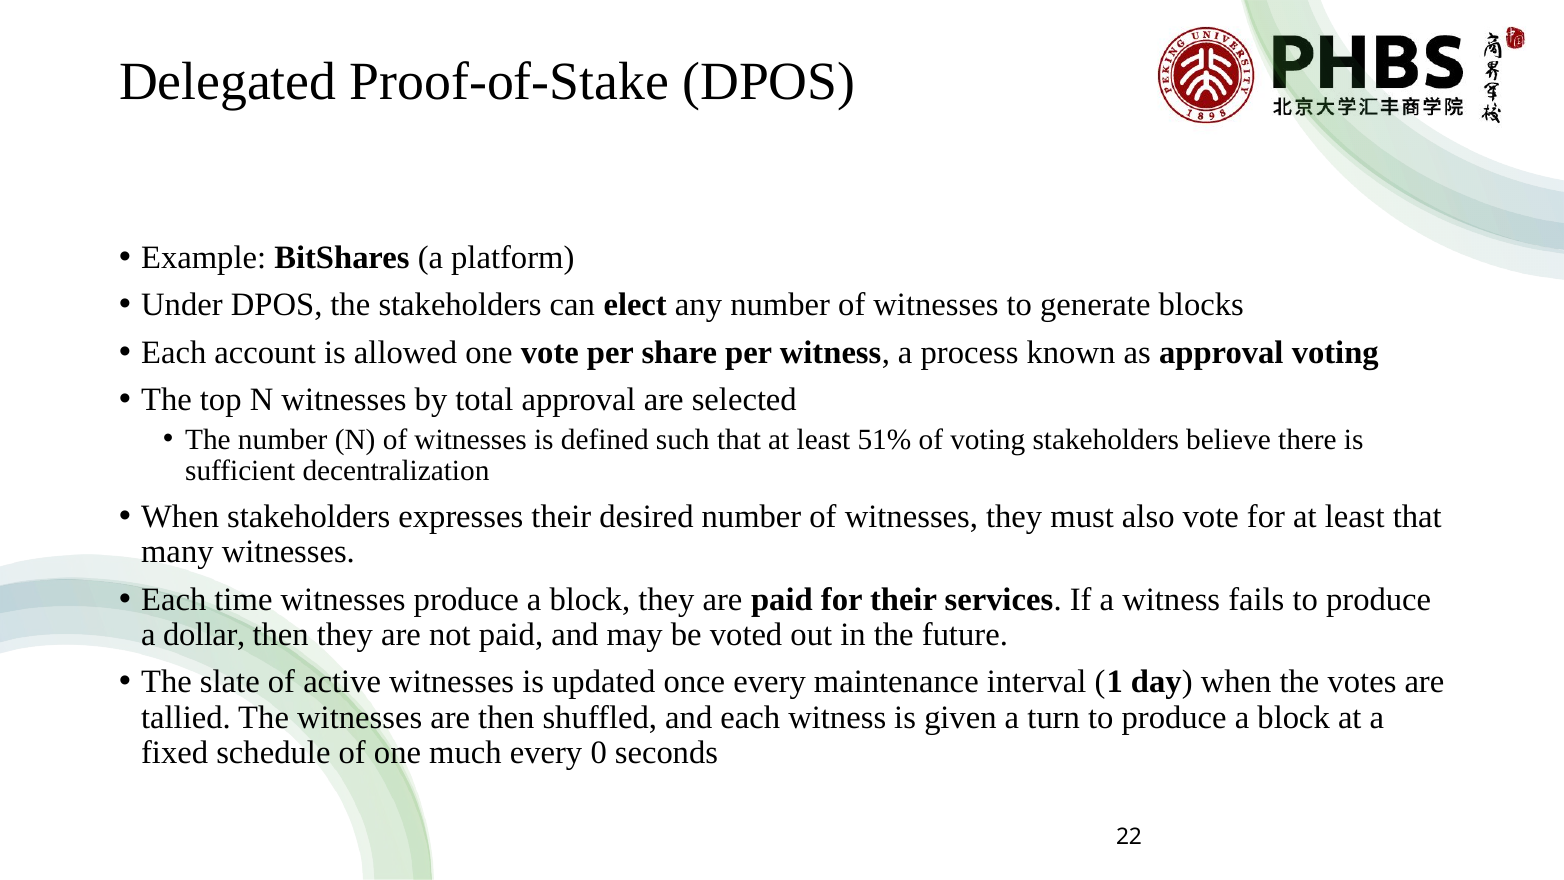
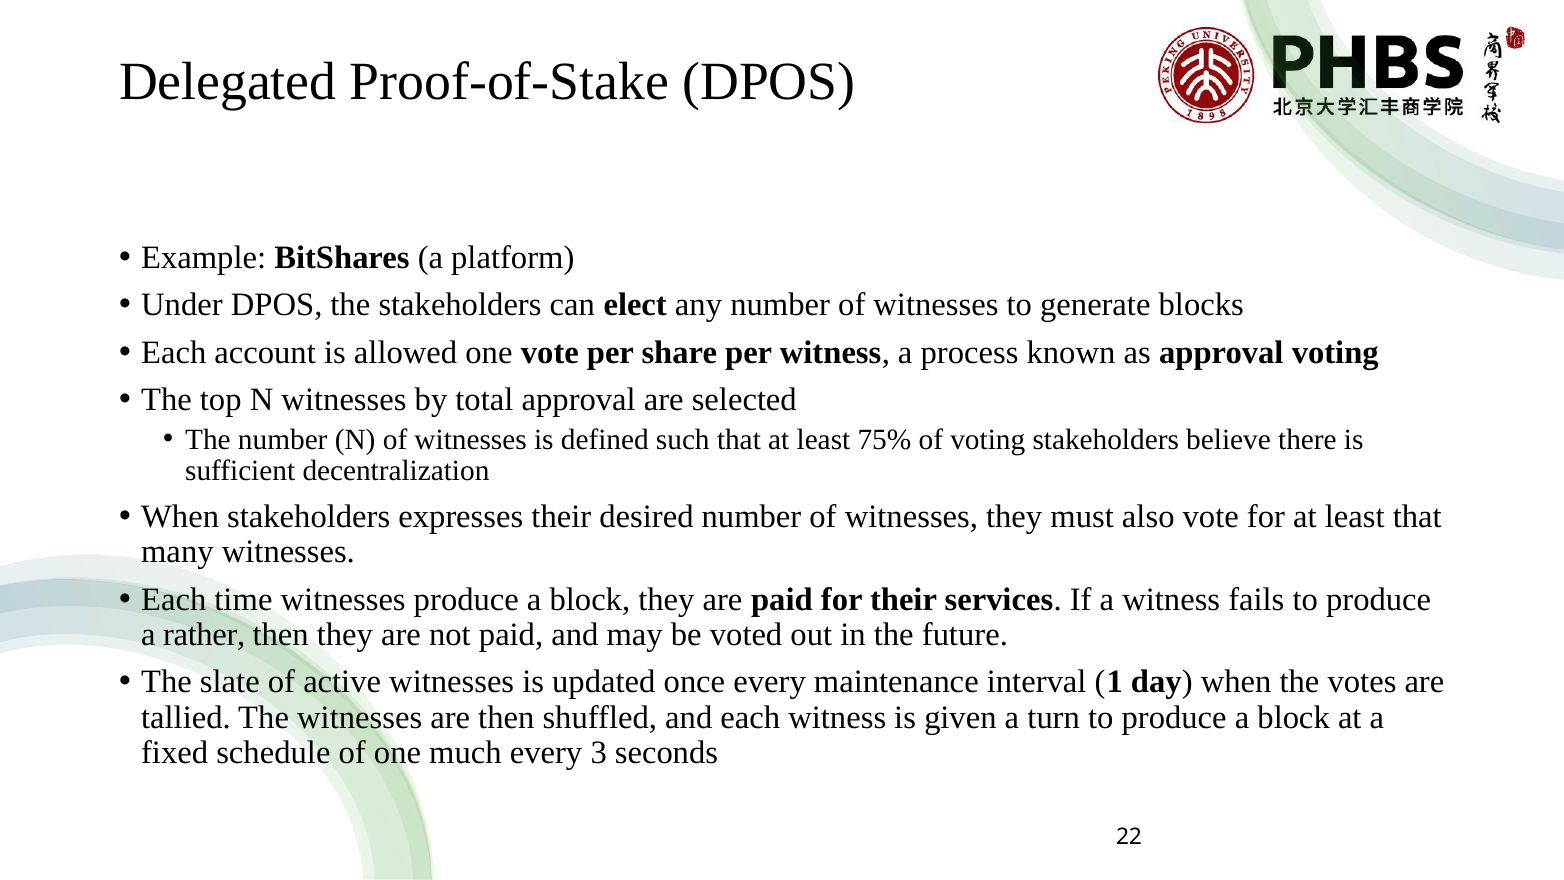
51%: 51% -> 75% (884, 439)
dollar: dollar -> rather (204, 634)
0: 0 -> 3 (599, 752)
